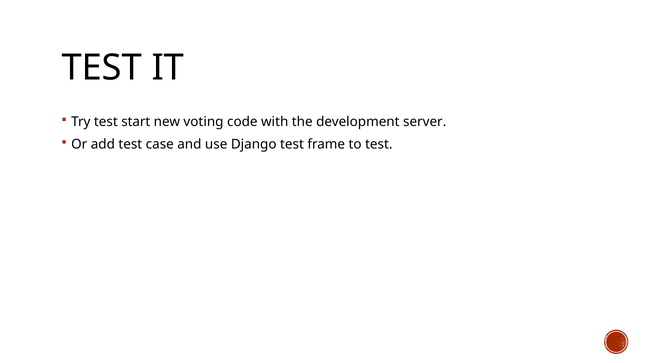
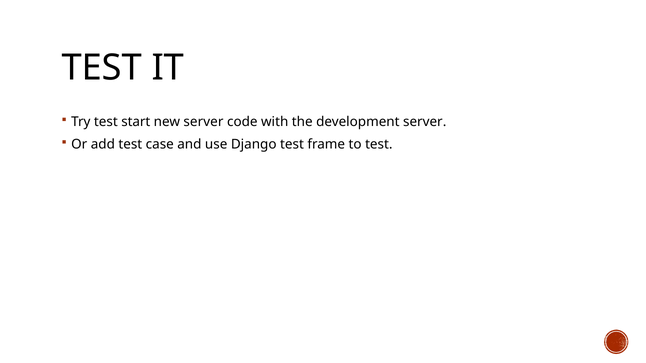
new voting: voting -> server (203, 122)
